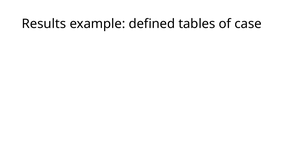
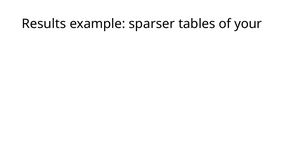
defined: defined -> sparser (152, 24)
case: case -> your (248, 24)
